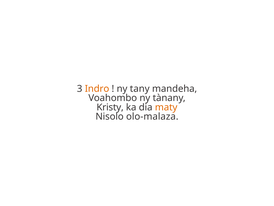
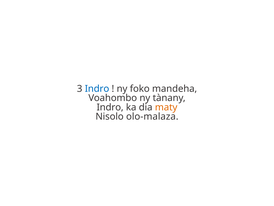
Indro colour: orange -> blue (97, 89)
tany: tany -> foko (140, 89)
Kristy: Kristy -> Indro (110, 107)
